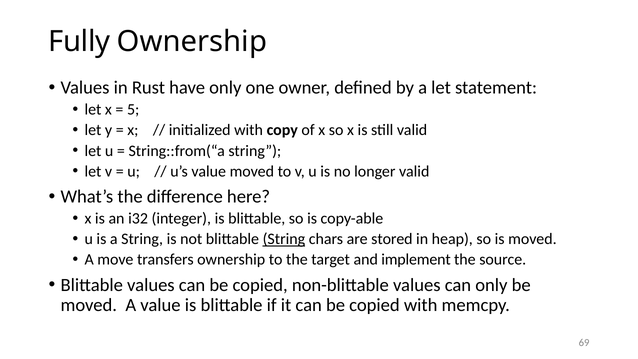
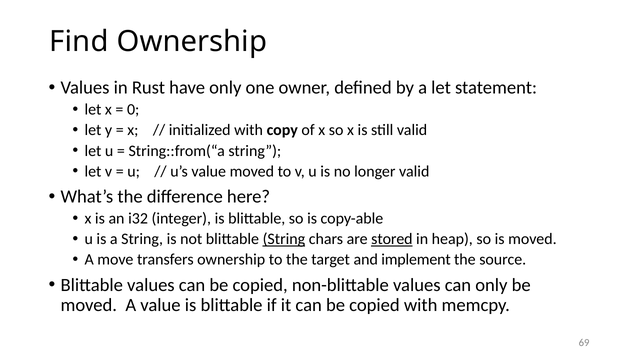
Fully: Fully -> Find (79, 42)
5: 5 -> 0 (133, 110)
stored underline: none -> present (392, 239)
